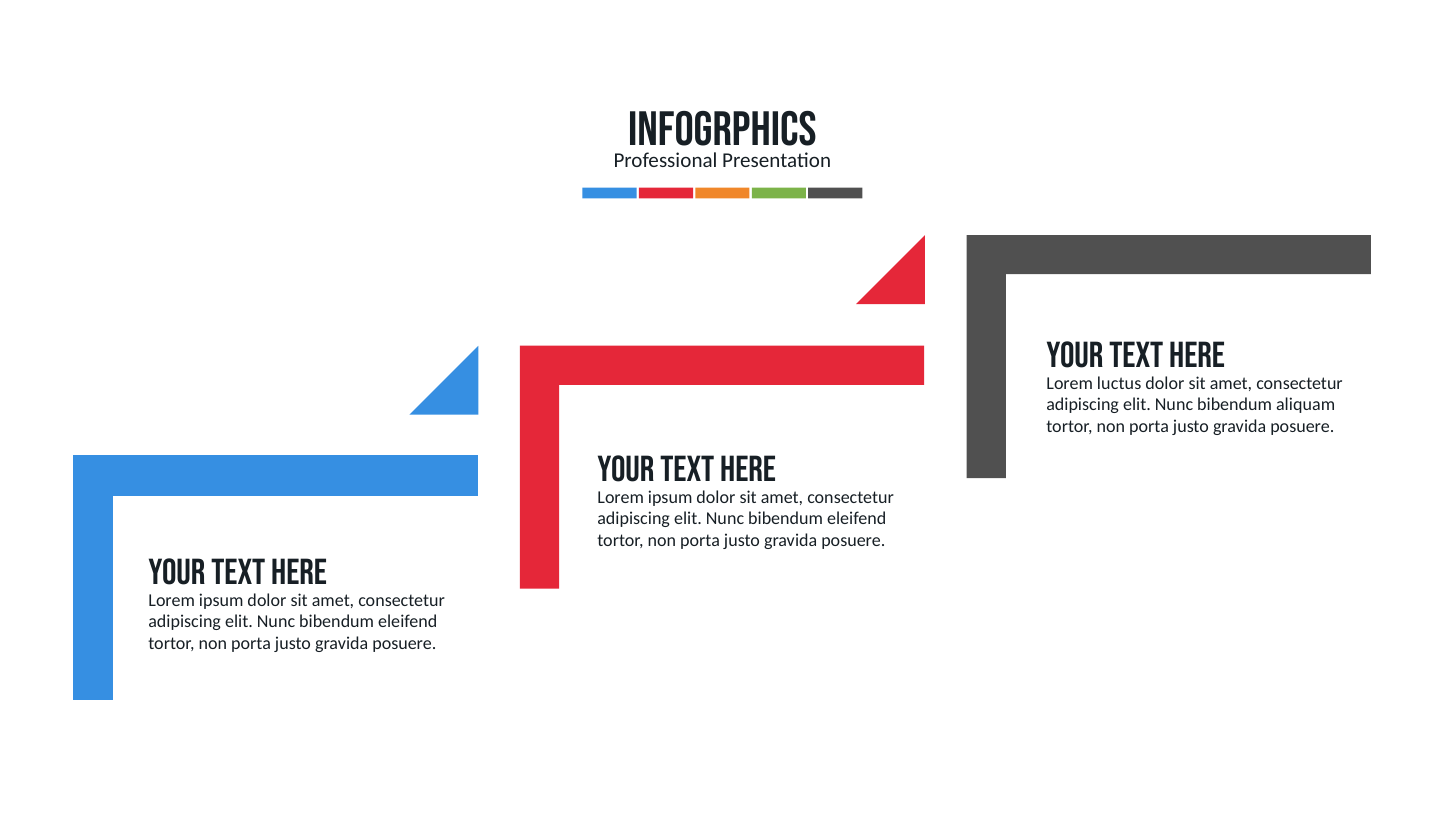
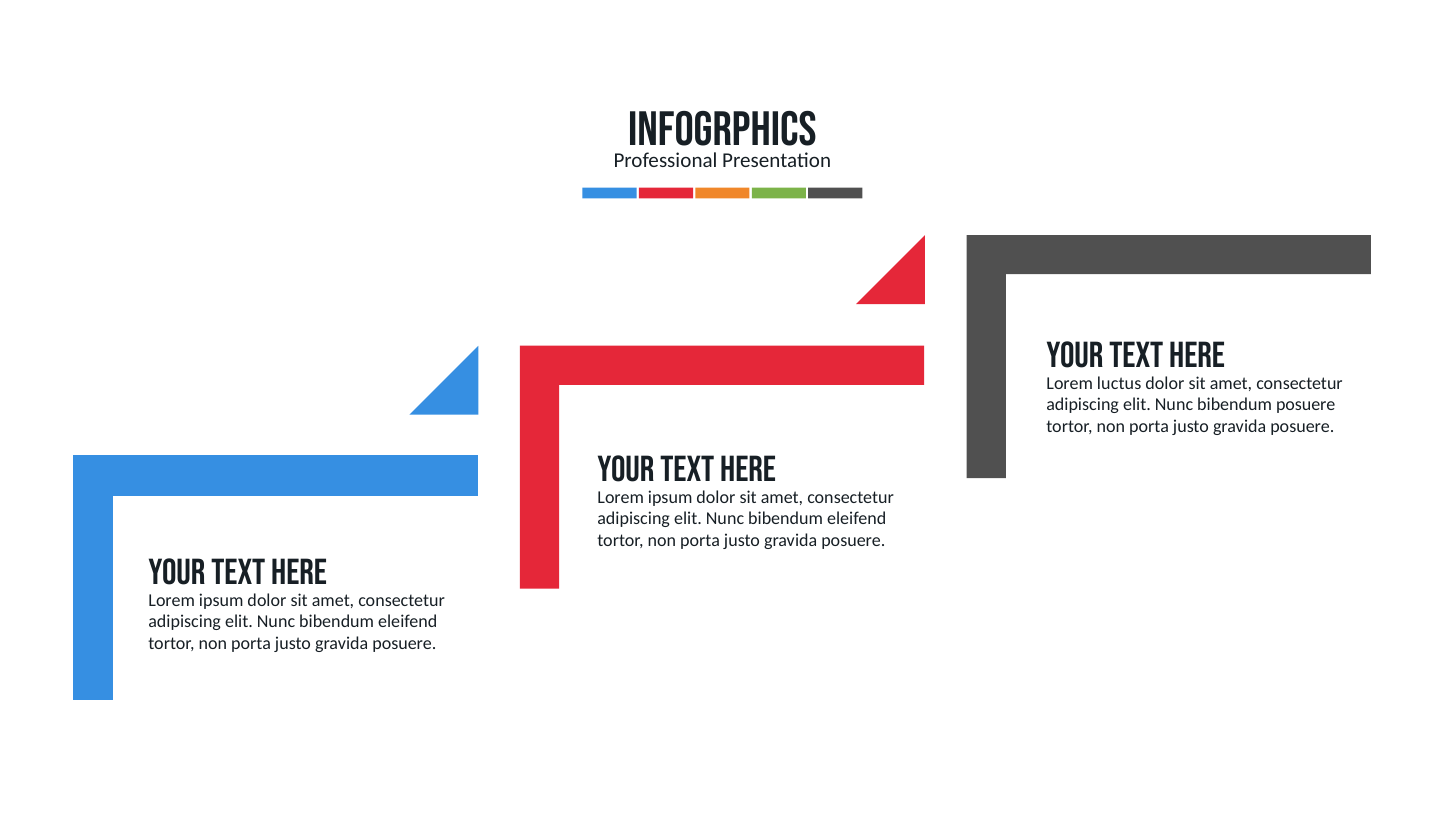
bibendum aliquam: aliquam -> posuere (1306, 405)
